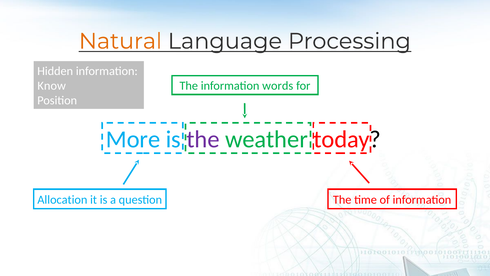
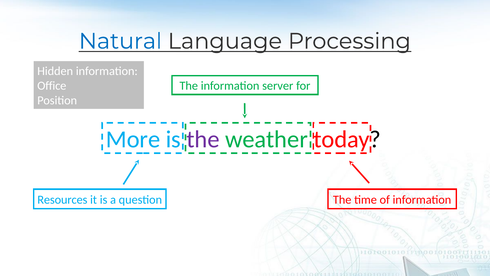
Natural colour: orange -> blue (120, 41)
Know: Know -> Office (52, 86)
words: words -> server (278, 86)
Allocation: Allocation -> Resources (62, 200)
